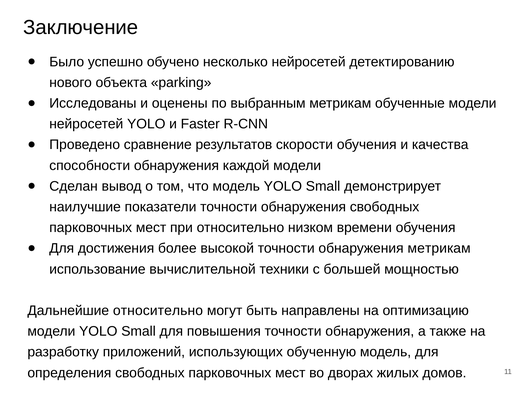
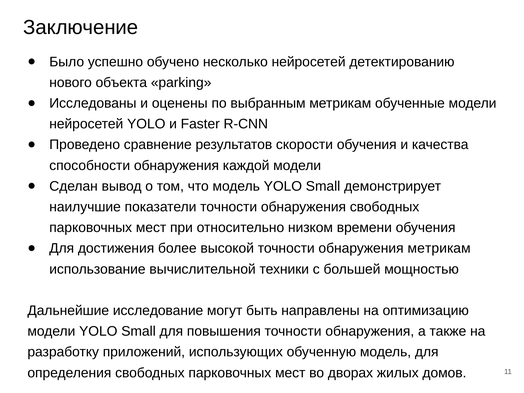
Дальнейшие относительно: относительно -> исследование (158, 311)
